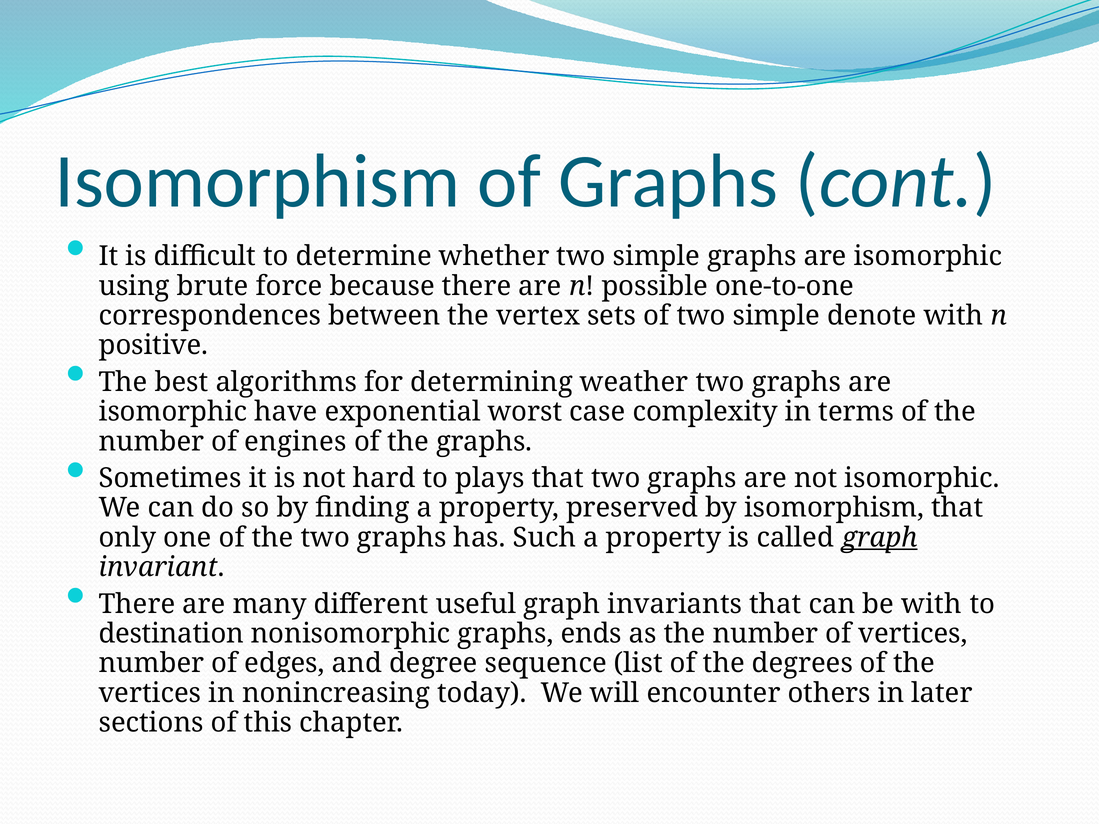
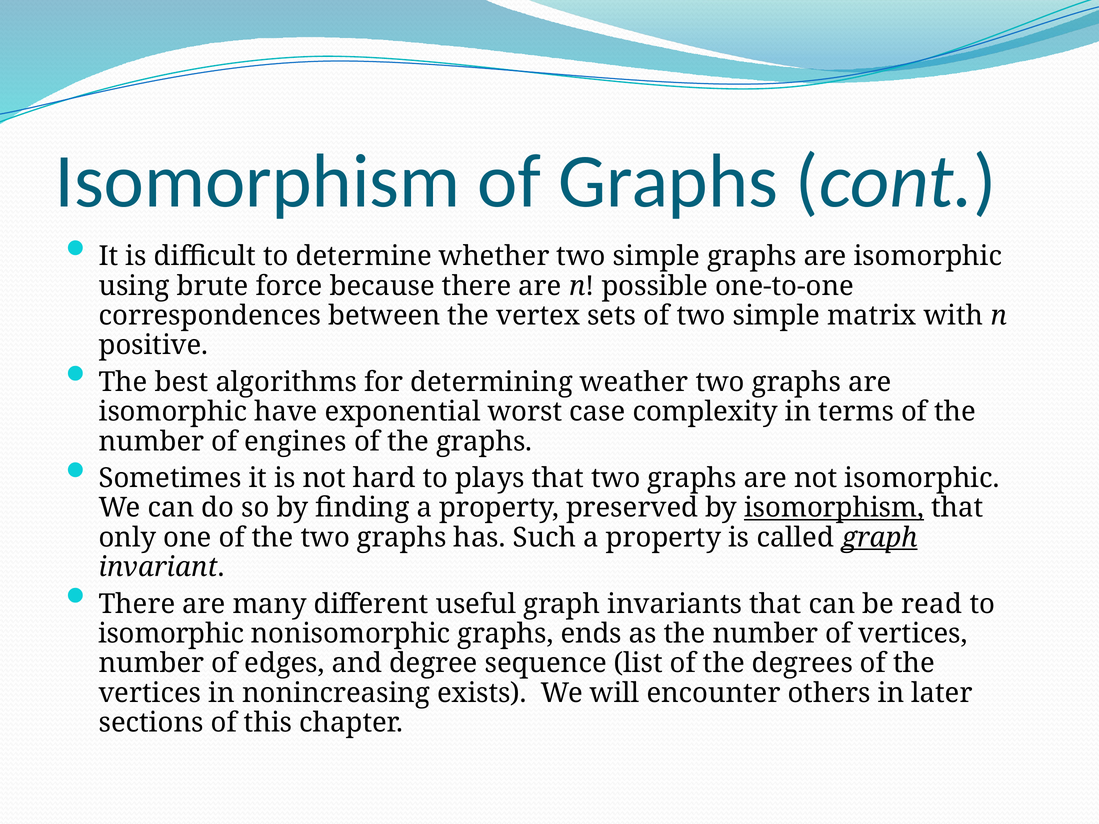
denote: denote -> matrix (872, 316)
isomorphism underline: none -> present (834, 508)
be with: with -> read (932, 604)
destination: destination -> isomorphic (171, 634)
today: today -> exists (482, 693)
